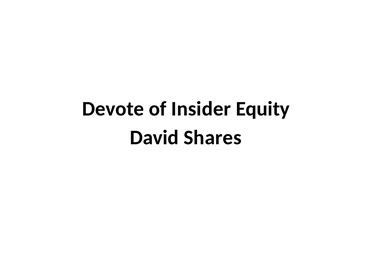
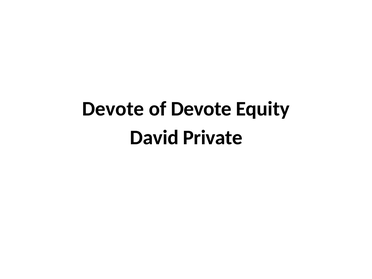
of Insider: Insider -> Devote (201, 109)
Shares: Shares -> Private (213, 138)
